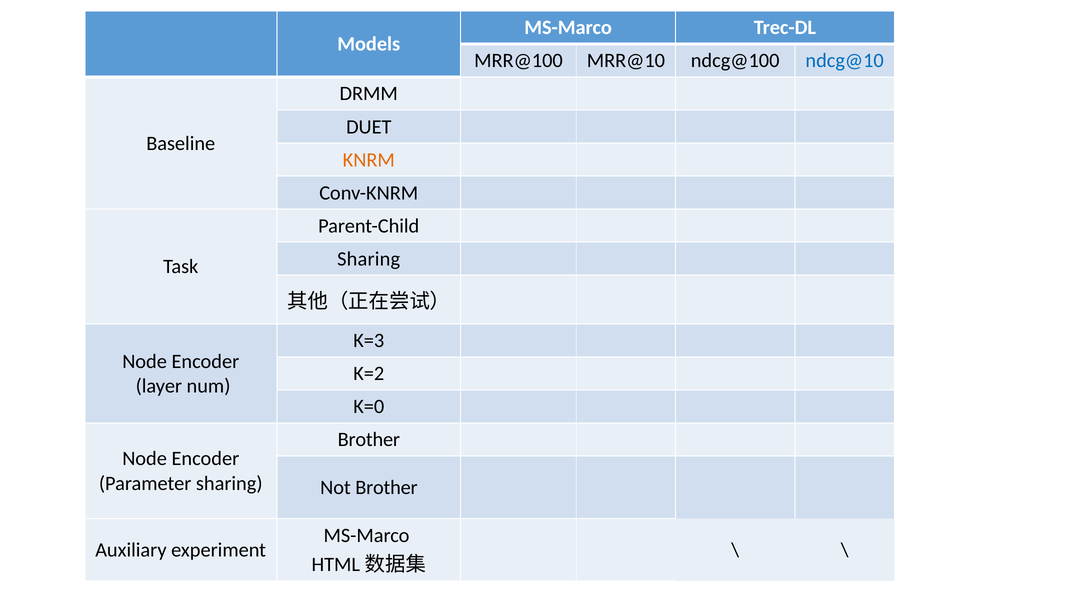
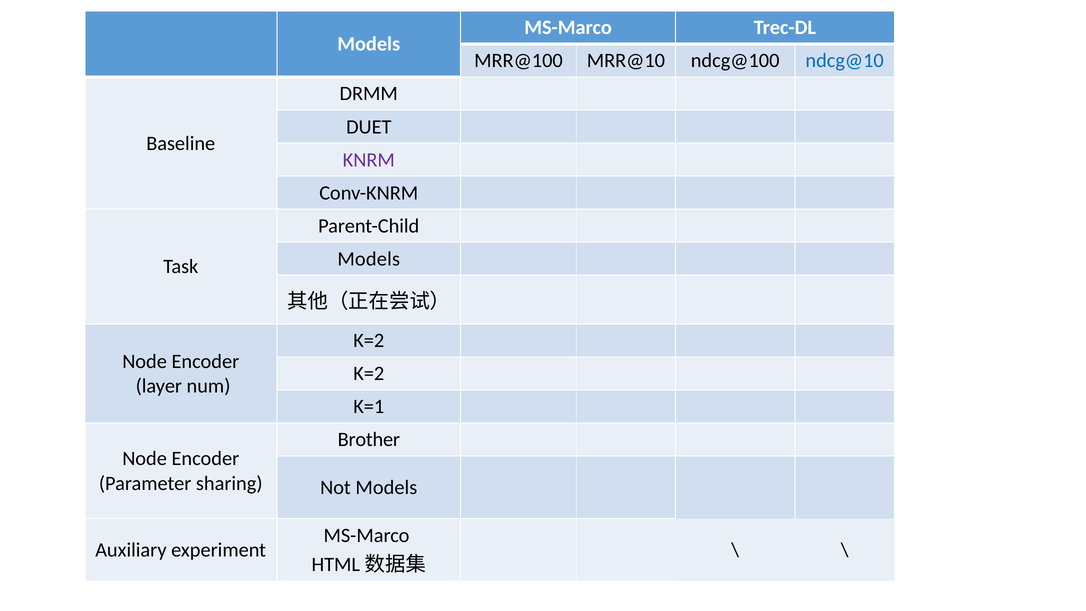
KNRM colour: orange -> purple (369, 160)
Sharing: Sharing -> Models (369, 259)
K=3: K=3 -> K=2 (369, 341)
K=0: K=0 -> K=1 (369, 407)
Not Brother: Brother -> Models (386, 487)
